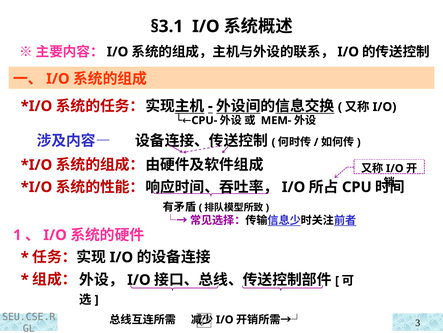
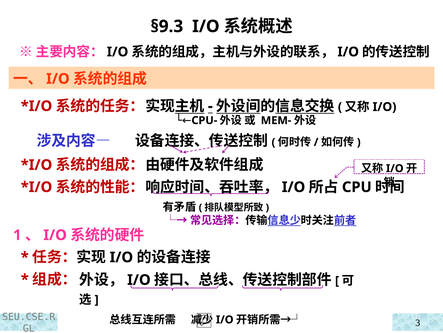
§3.1: §3.1 -> §9.3 (167, 26)
